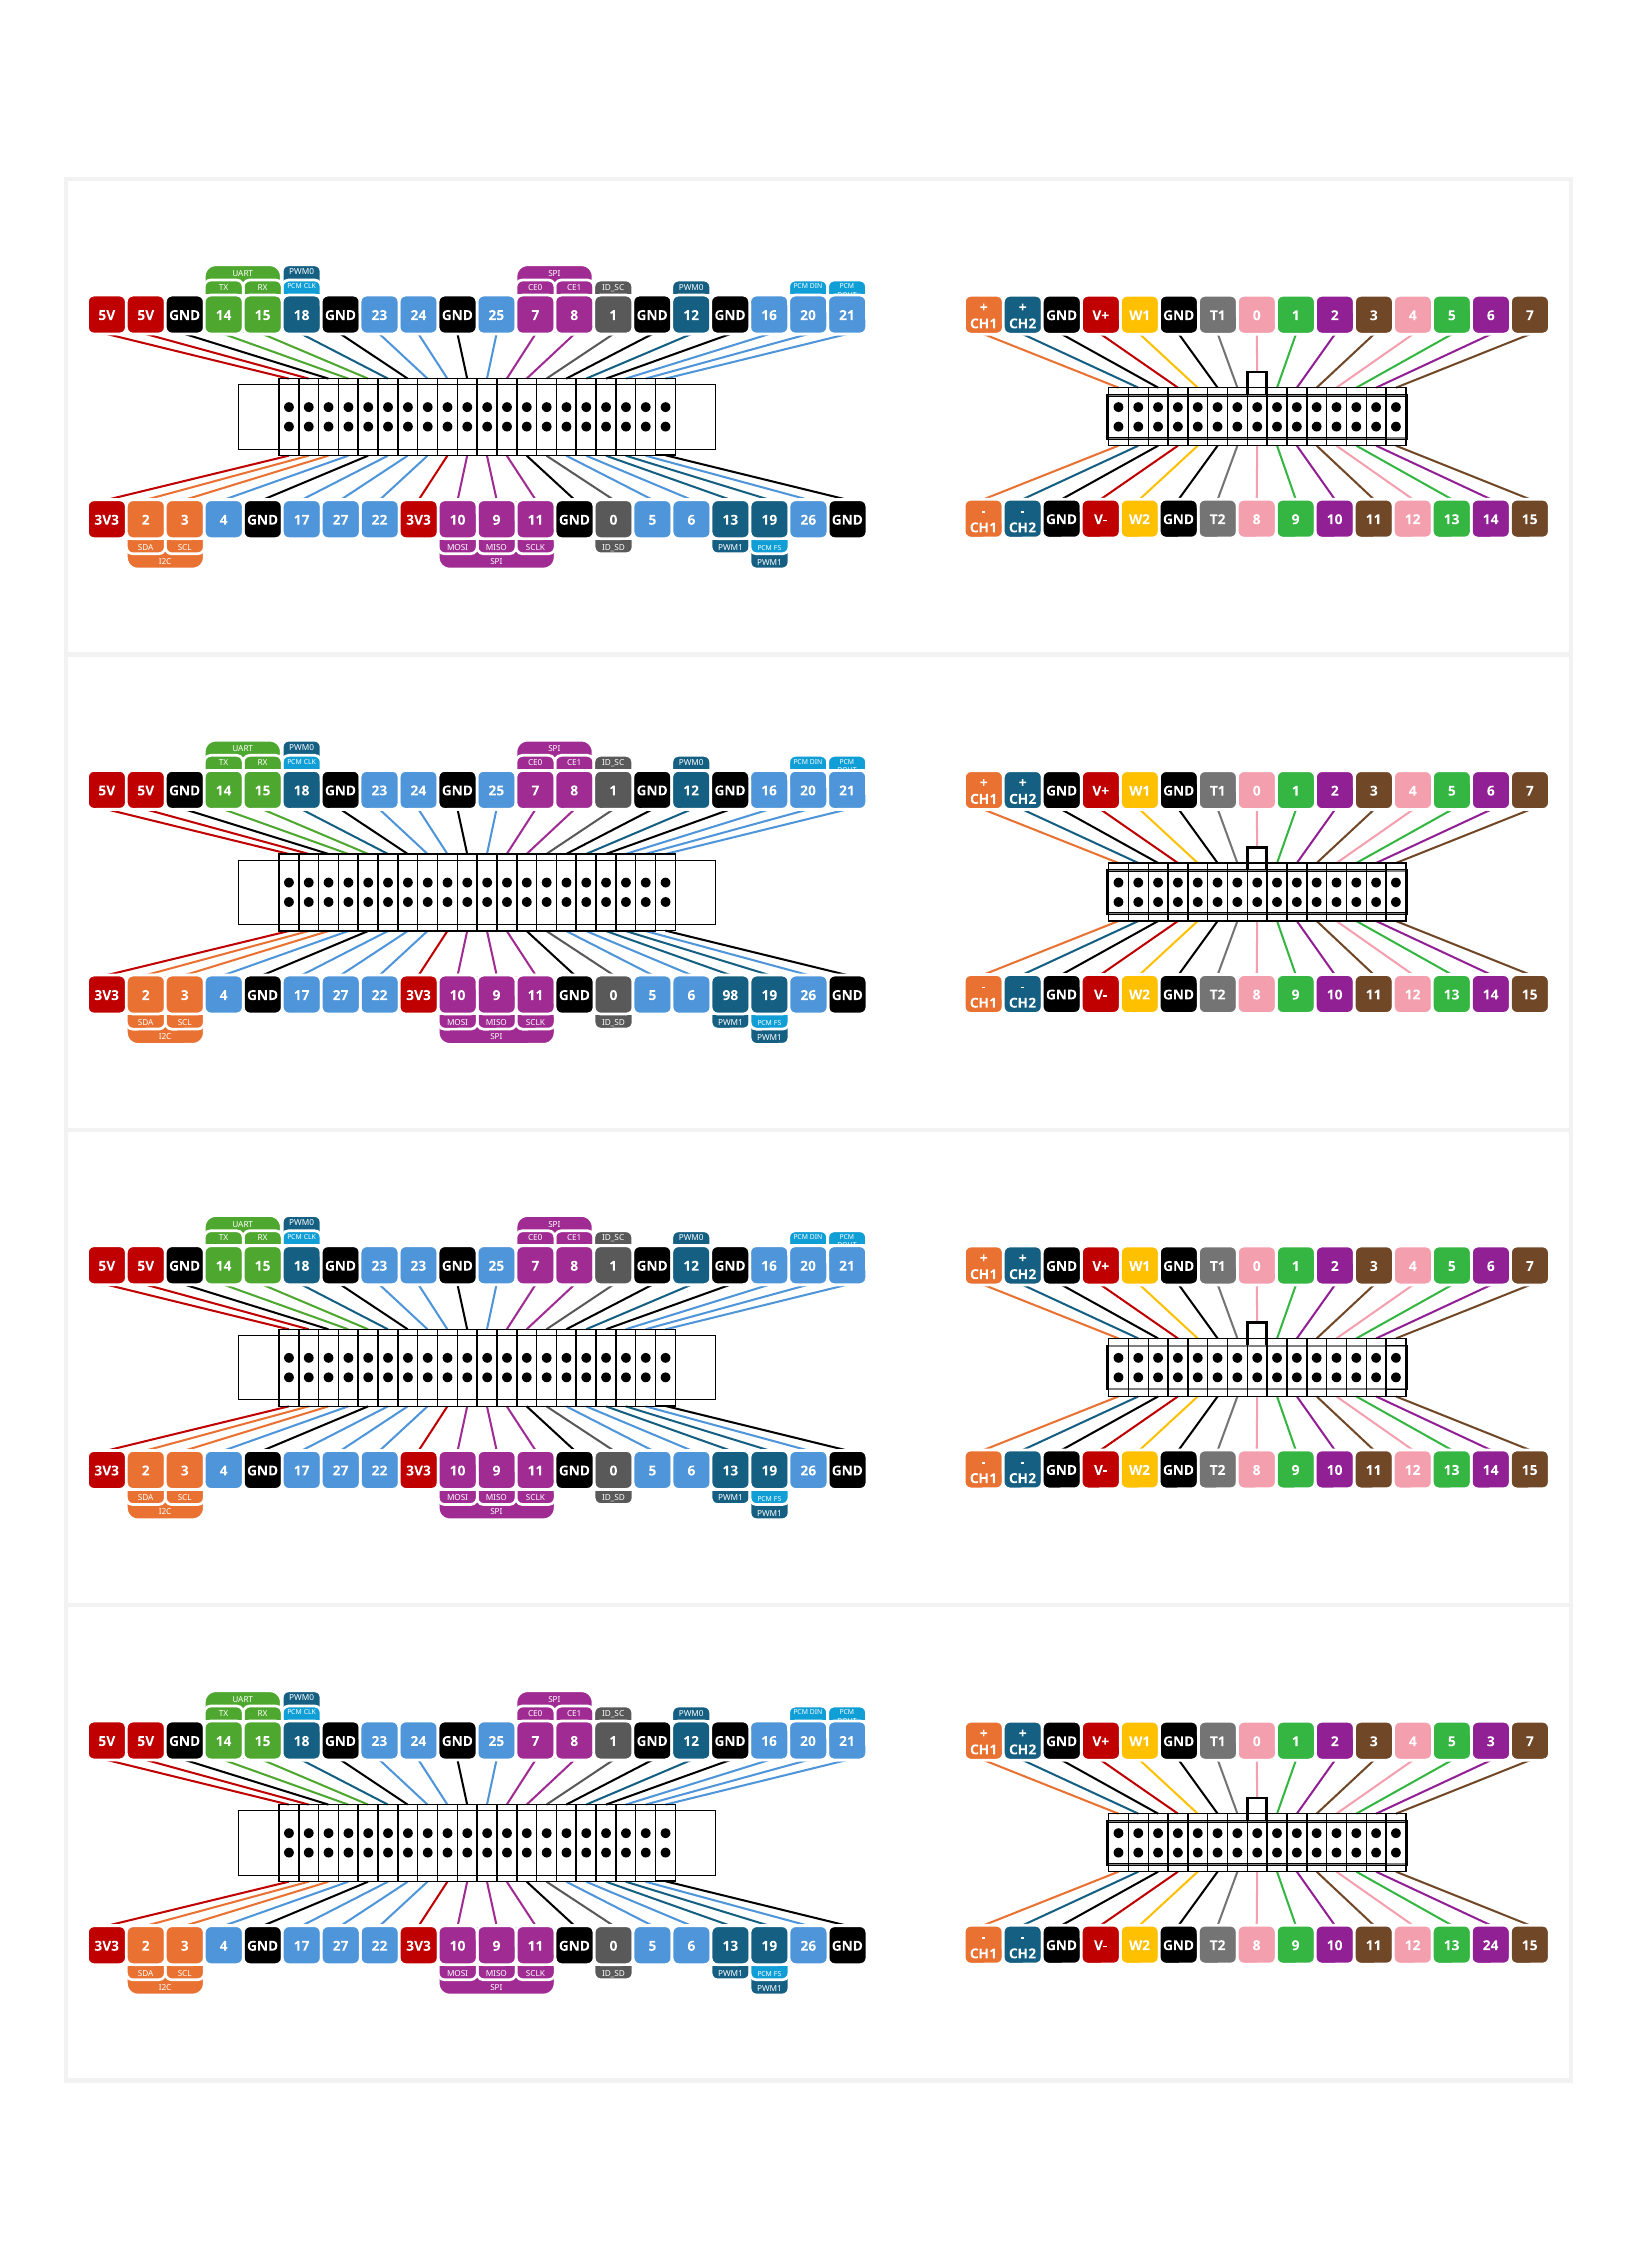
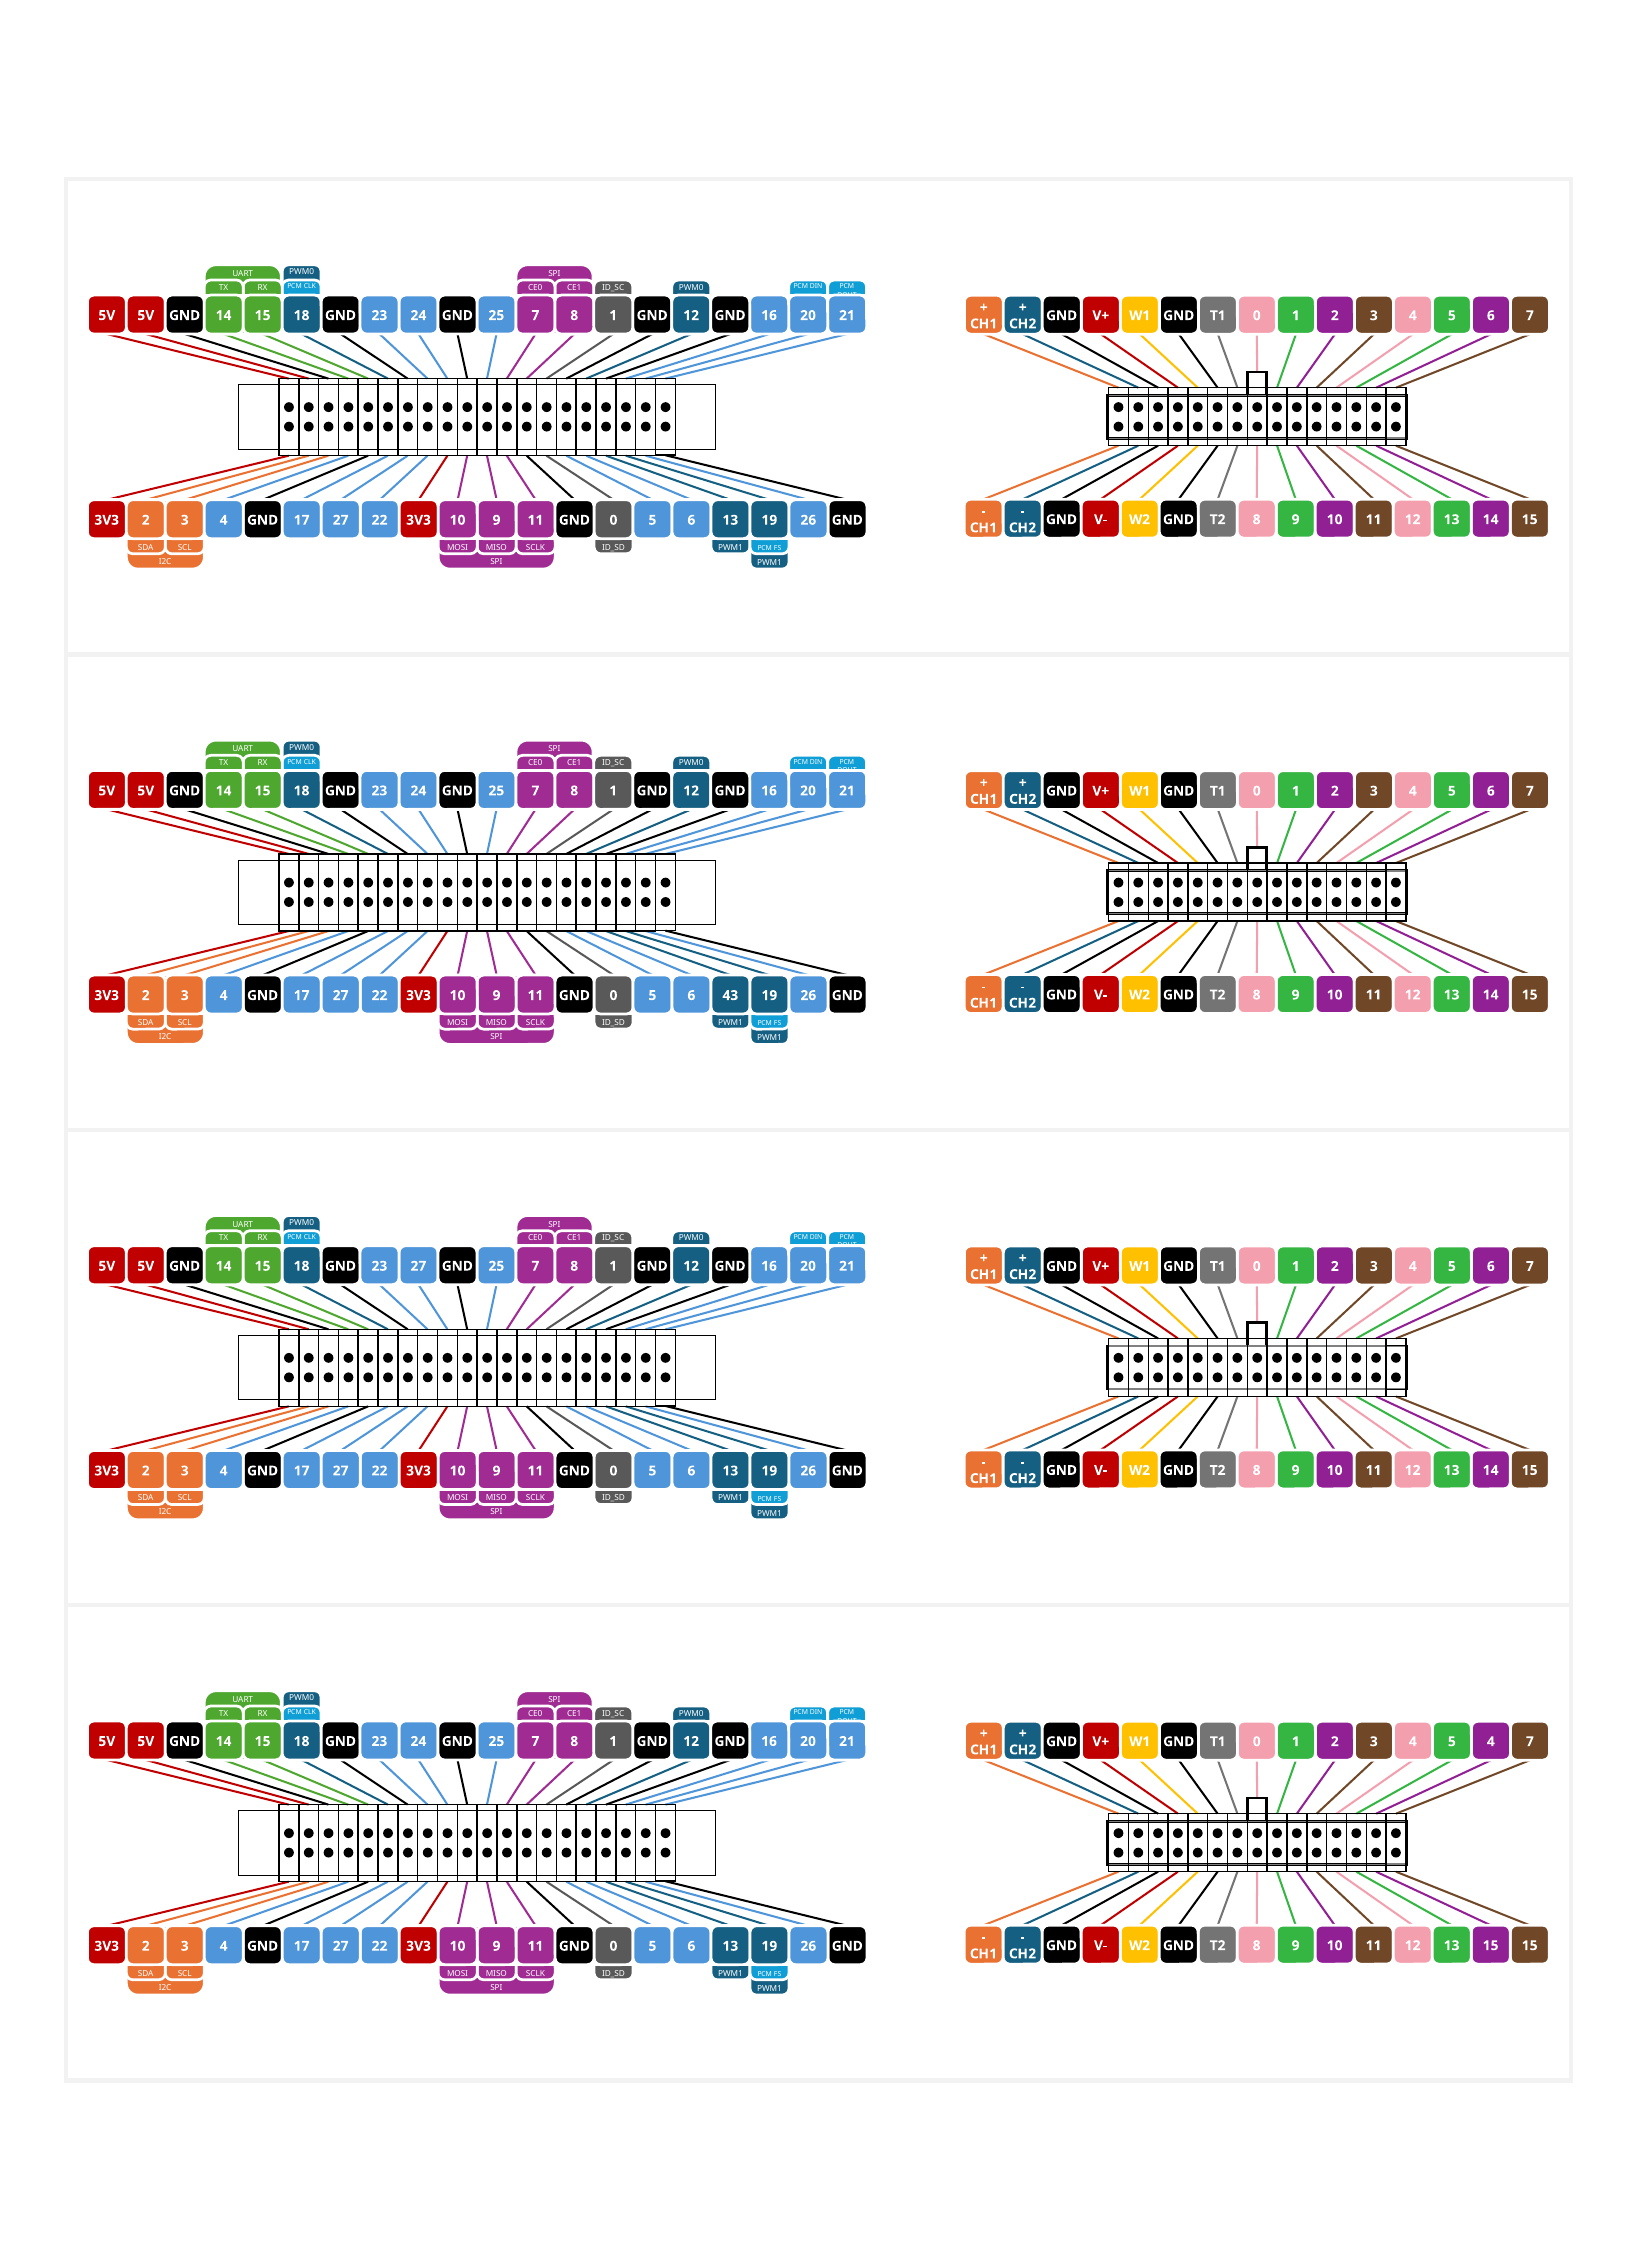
98: 98 -> 43 (730, 996)
GND 23: 23 -> 27 (418, 1266)
3 3: 3 -> 4 (1491, 1742)
11 24: 24 -> 15 (1491, 1946)
